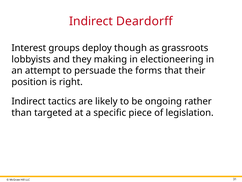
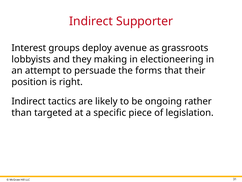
Deardorff: Deardorff -> Supporter (145, 21)
though: though -> avenue (131, 48)
